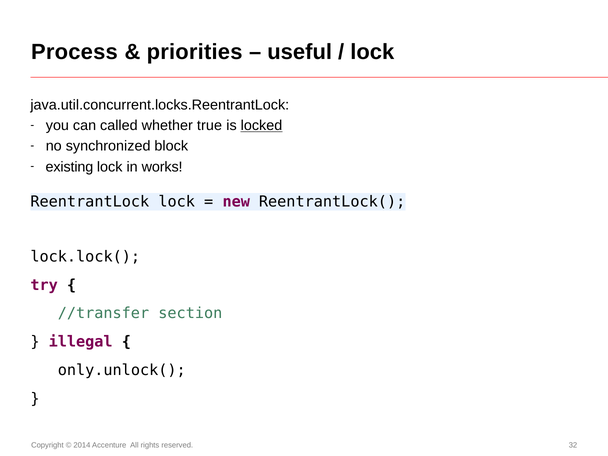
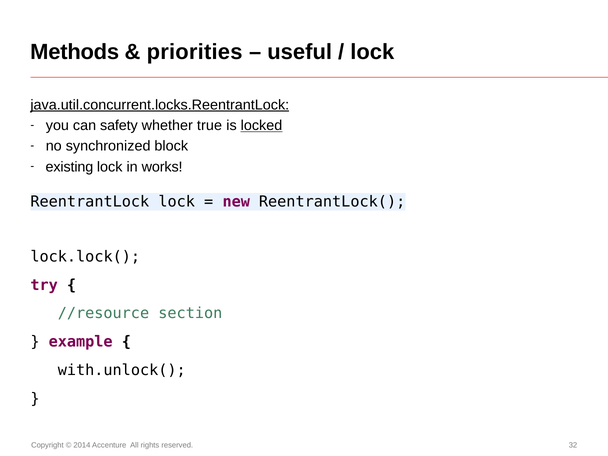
Process: Process -> Methods (75, 52)
java.util.concurrent.locks.ReentrantLock underline: none -> present (160, 105)
called: called -> safety (119, 126)
//transfer: //transfer -> //resource (103, 313)
illegal: illegal -> example (81, 342)
only.unlock(: only.unlock( -> with.unlock( (122, 370)
